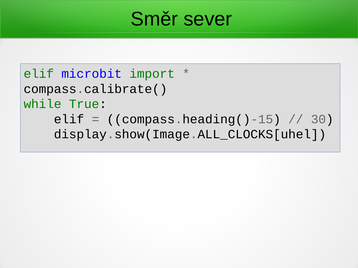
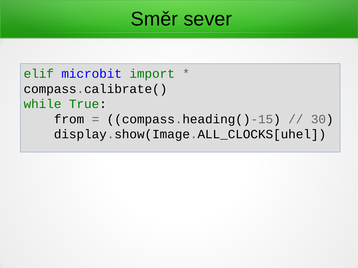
elif: elif -> from (69, 119)
